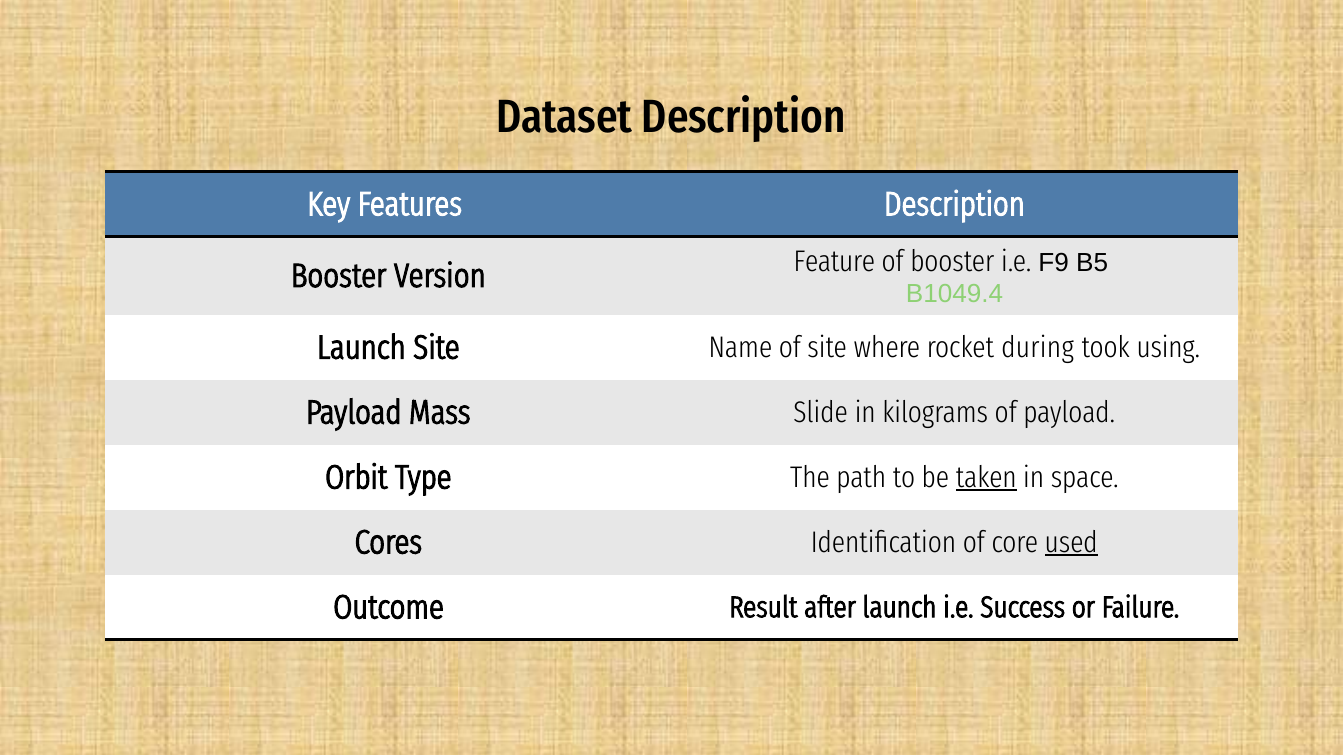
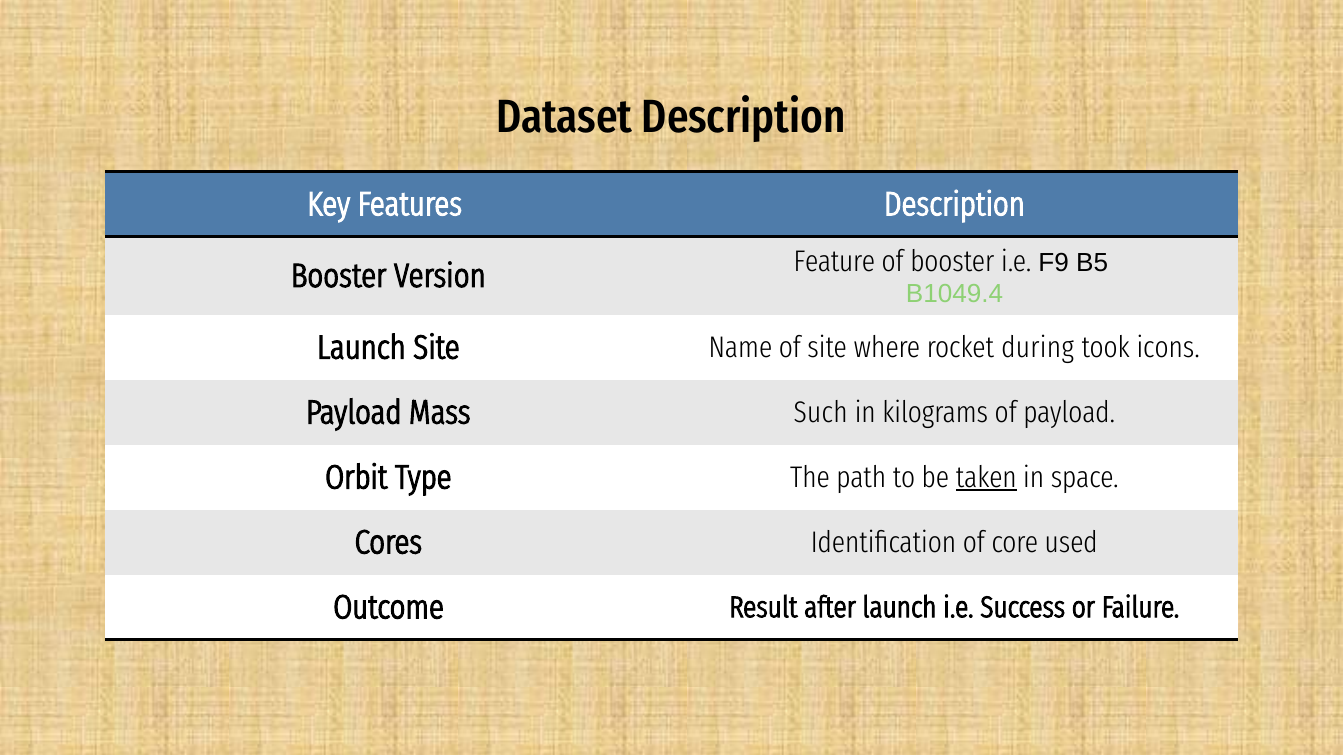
using: using -> icons (1168, 348)
Slide: Slide -> Such (821, 413)
used underline: present -> none (1071, 543)
